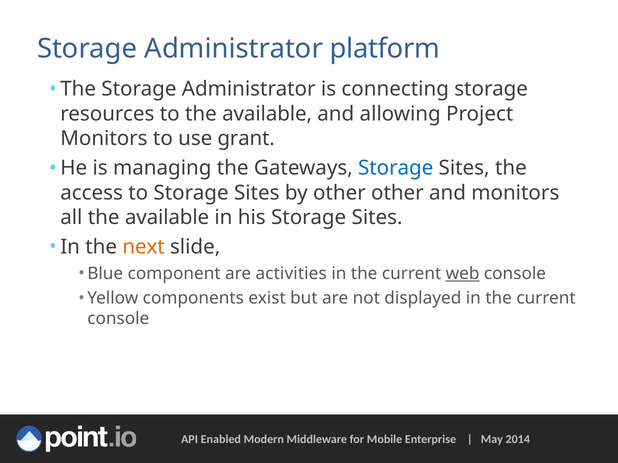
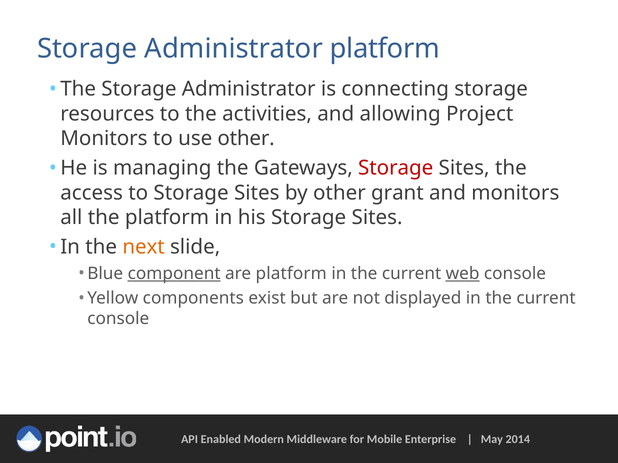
to the available: available -> activities (267, 114)
use grant: grant -> other (246, 139)
Storage colour: blue -> red (396, 168)
other other: other -> grant (397, 193)
all the available: available -> platform (167, 218)
component underline: none -> present (174, 274)
are activities: activities -> platform (291, 274)
